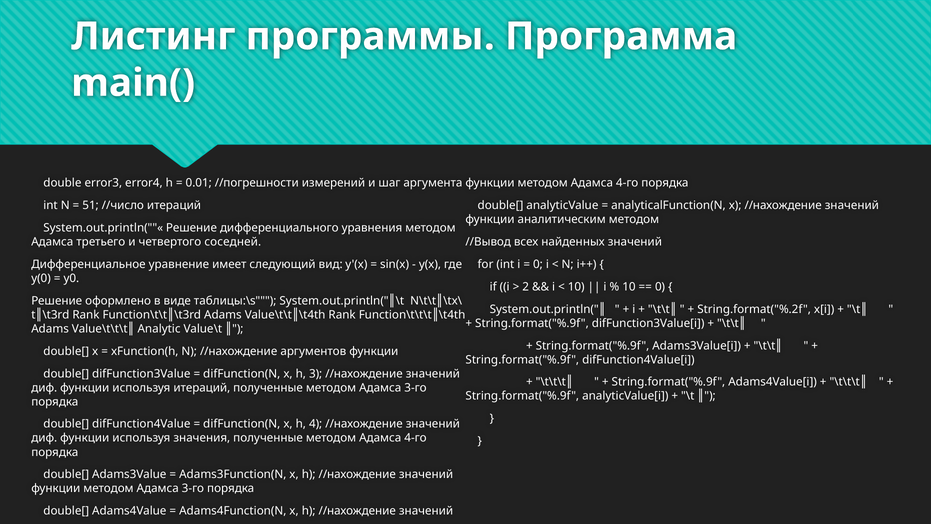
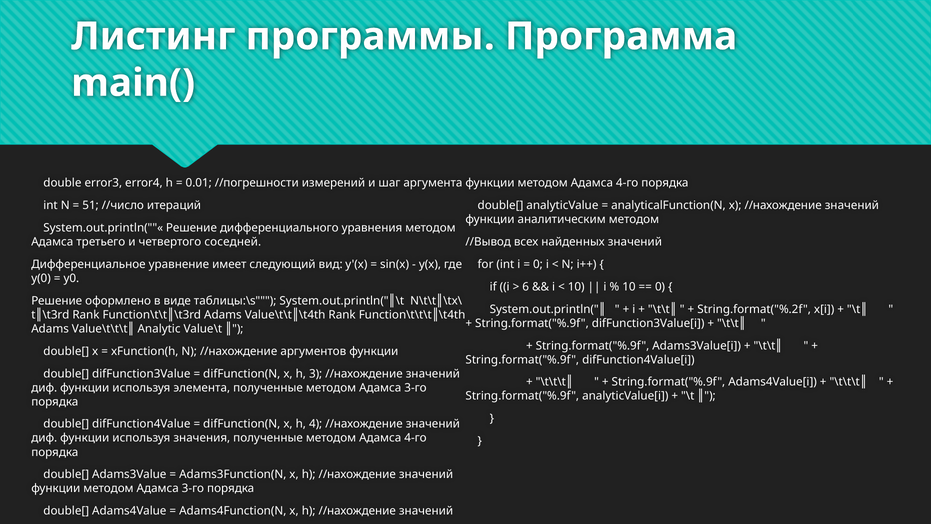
2: 2 -> 6 (526, 287)
используя итераций: итераций -> элемента (202, 387)
